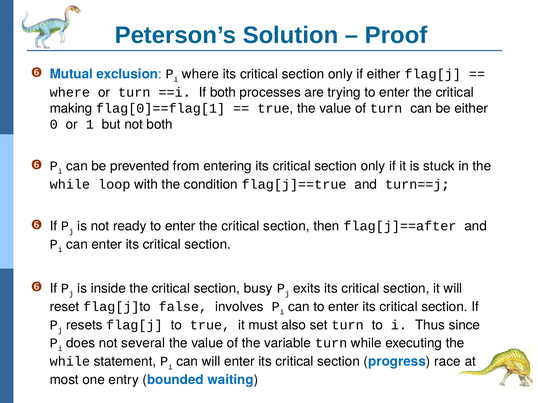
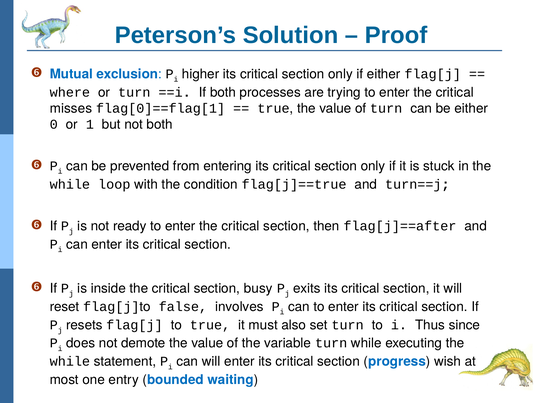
i where: where -> higher (201, 74)
making: making -> misses (71, 109)
several: several -> demote (143, 344)
race: race -> wish (448, 362)
